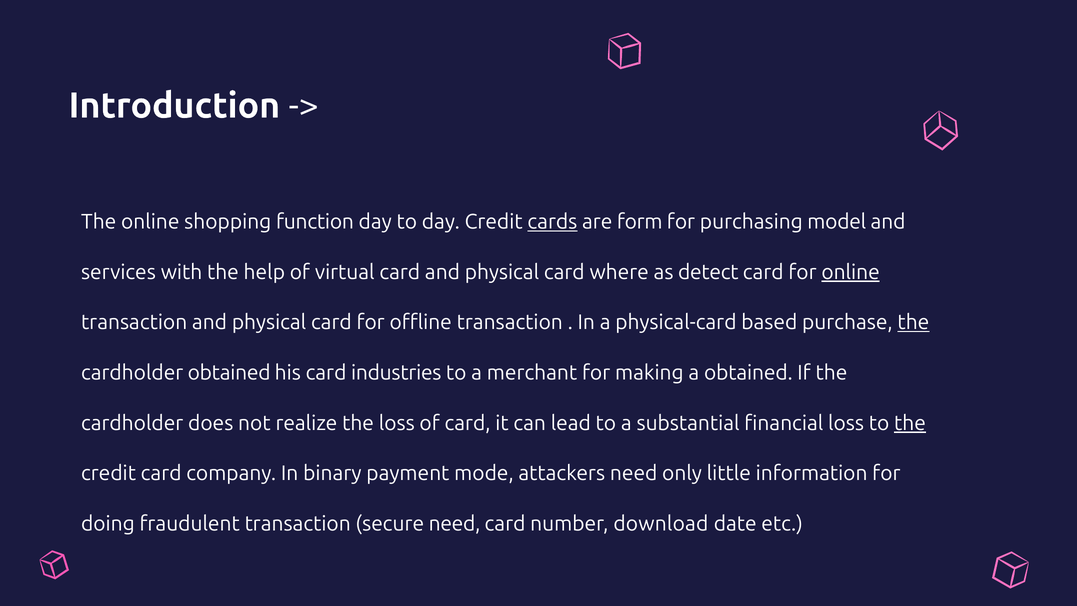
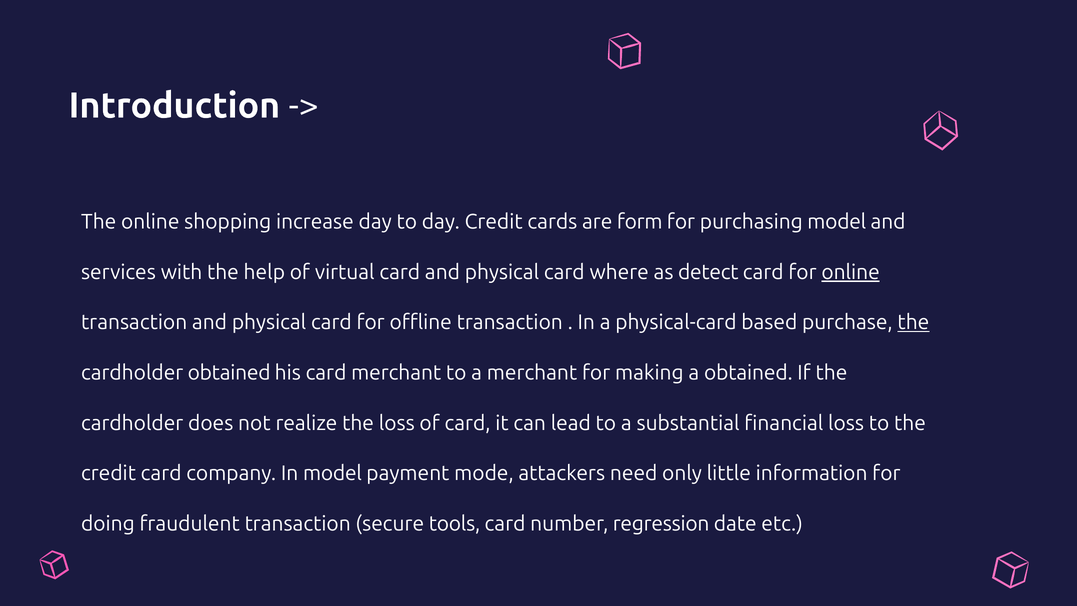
function: function -> increase (315, 222)
cards underline: present -> none (552, 222)
card industries: industries -> merchant (396, 373)
the underline: present -> none (910, 423)
In binary: binary -> model (332, 473)
secure need: need -> tools (454, 524)
download: download -> regression (661, 524)
